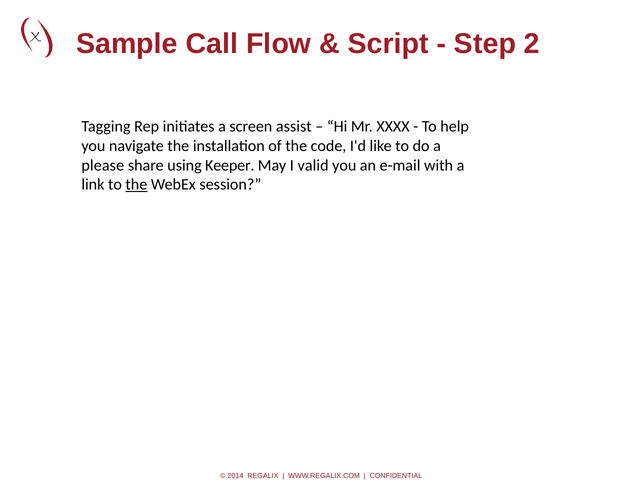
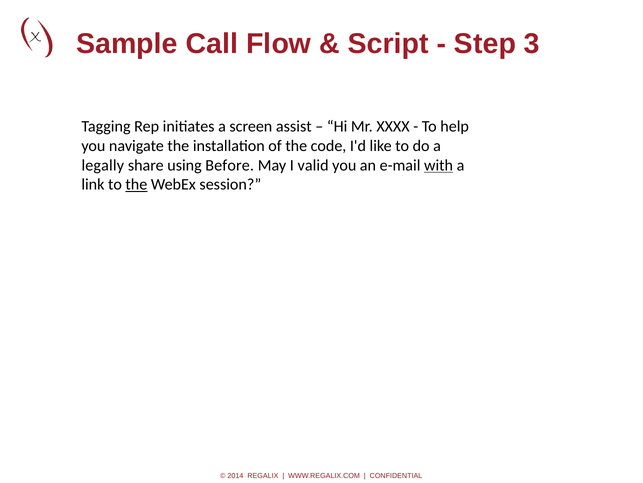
2: 2 -> 3 (532, 44)
please: please -> legally (103, 165)
Keeper: Keeper -> Before (230, 165)
with underline: none -> present (439, 165)
